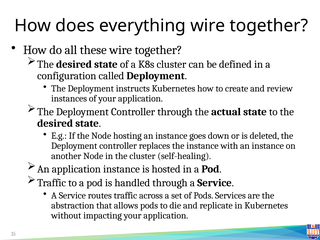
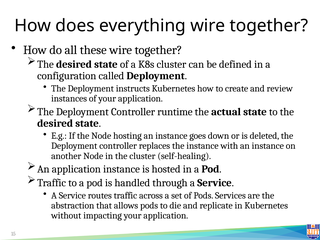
Controller through: through -> runtime (175, 112)
